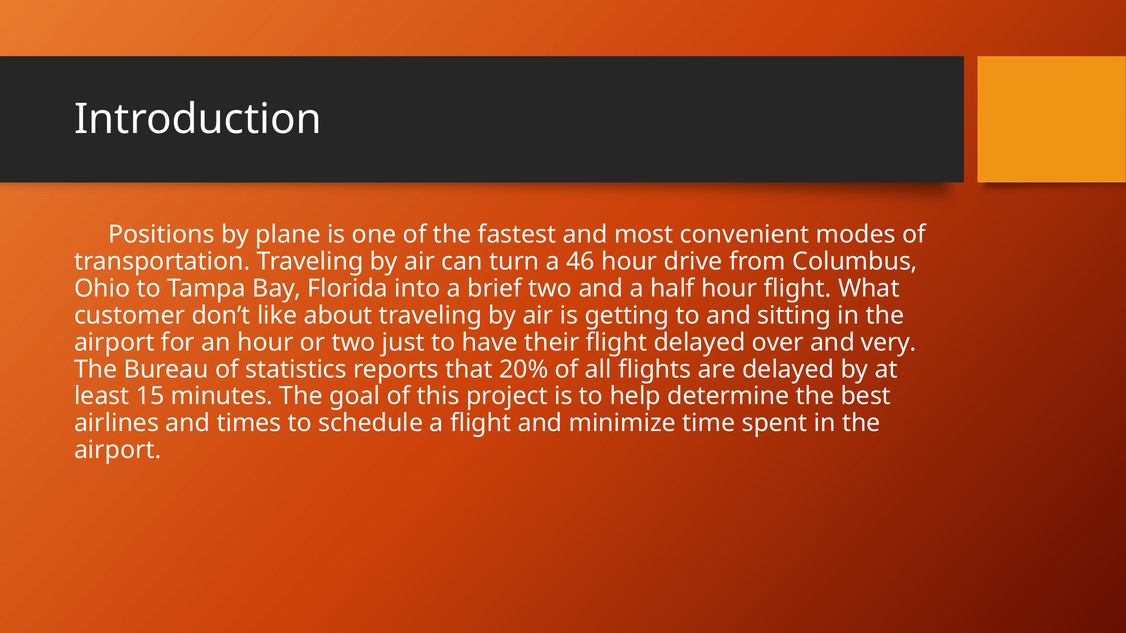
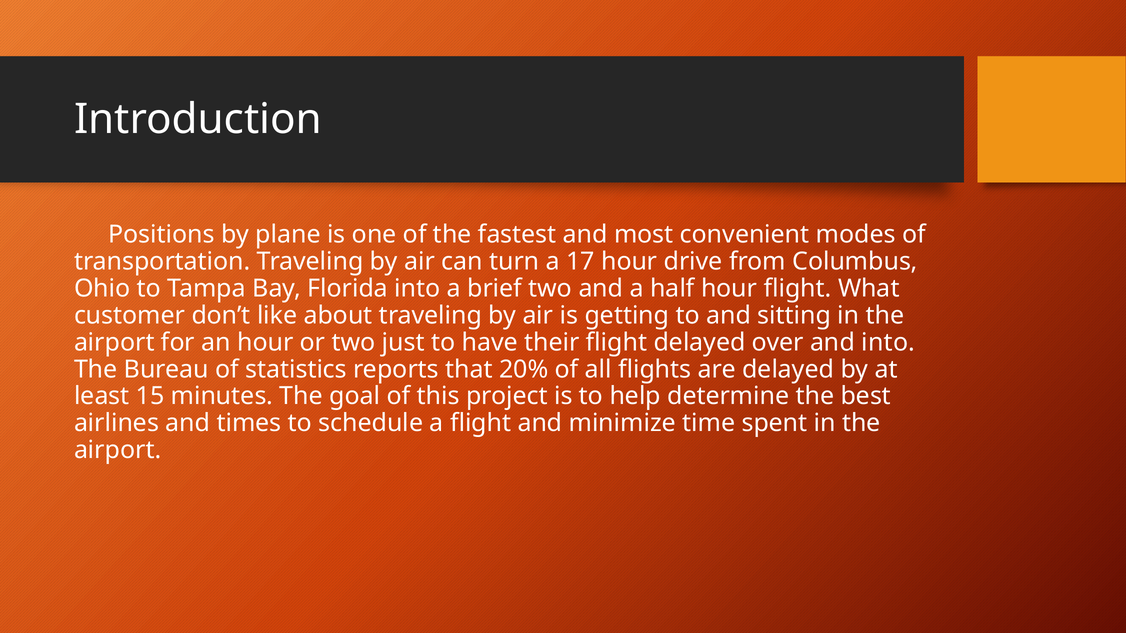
46: 46 -> 17 (580, 262)
and very: very -> into (888, 343)
